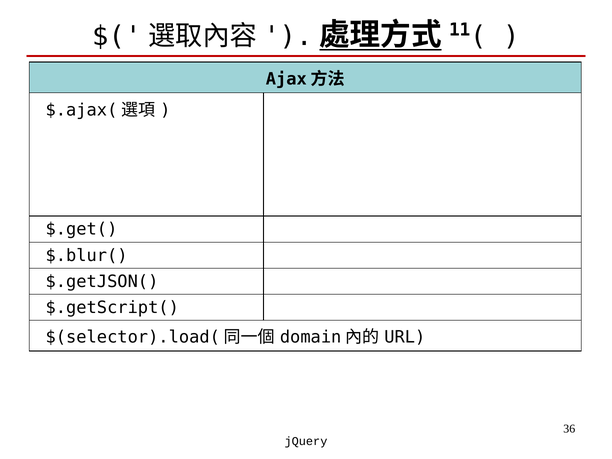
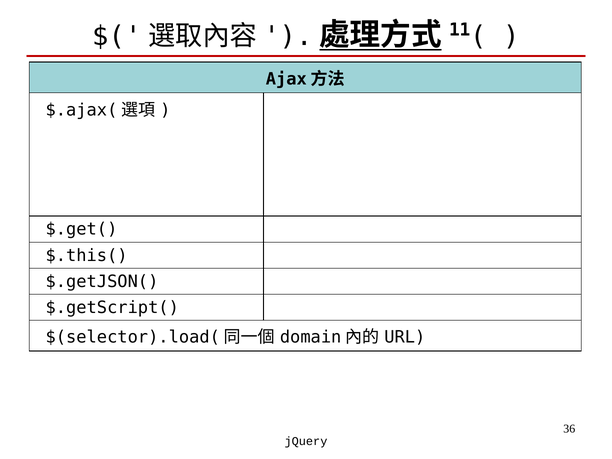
$.blur(: $.blur( -> $.this( (87, 256)
